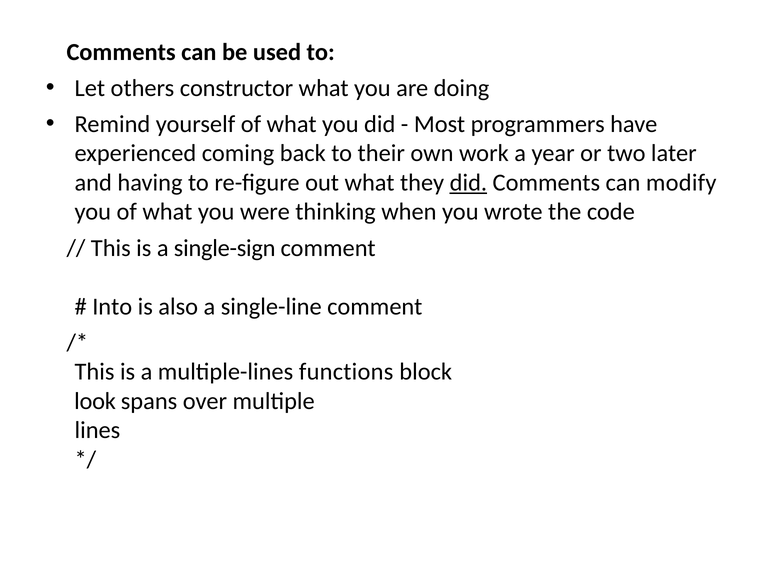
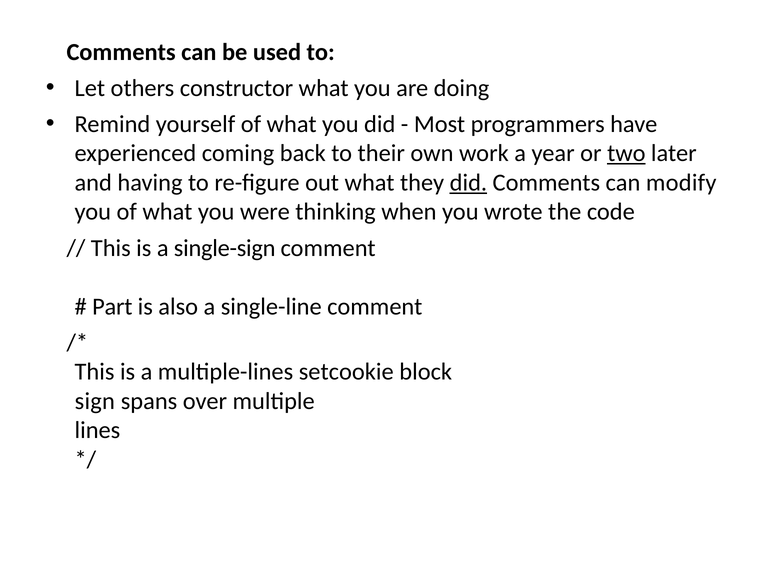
two underline: none -> present (626, 154)
Into: Into -> Part (112, 307)
functions: functions -> setcookie (346, 372)
look: look -> sign (95, 402)
